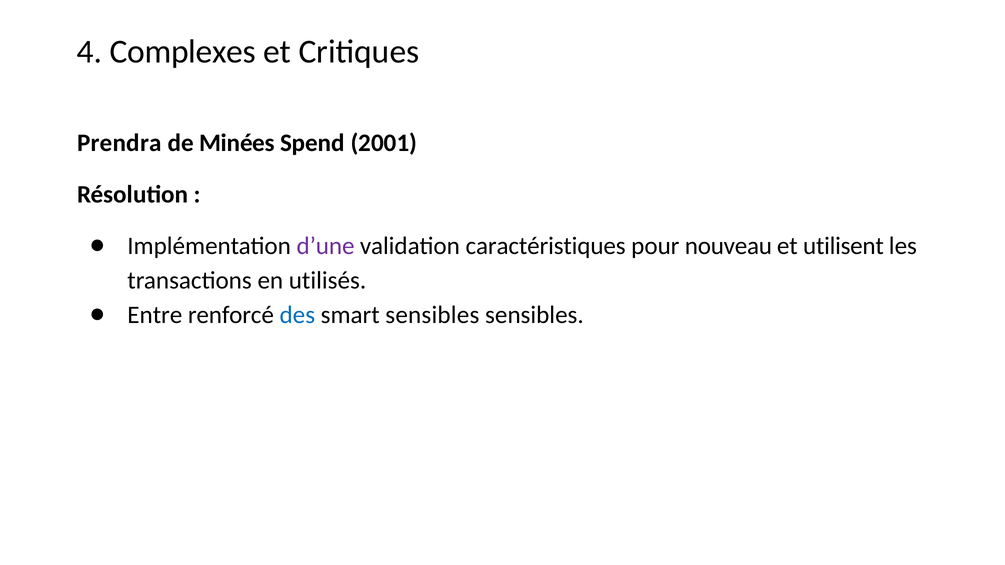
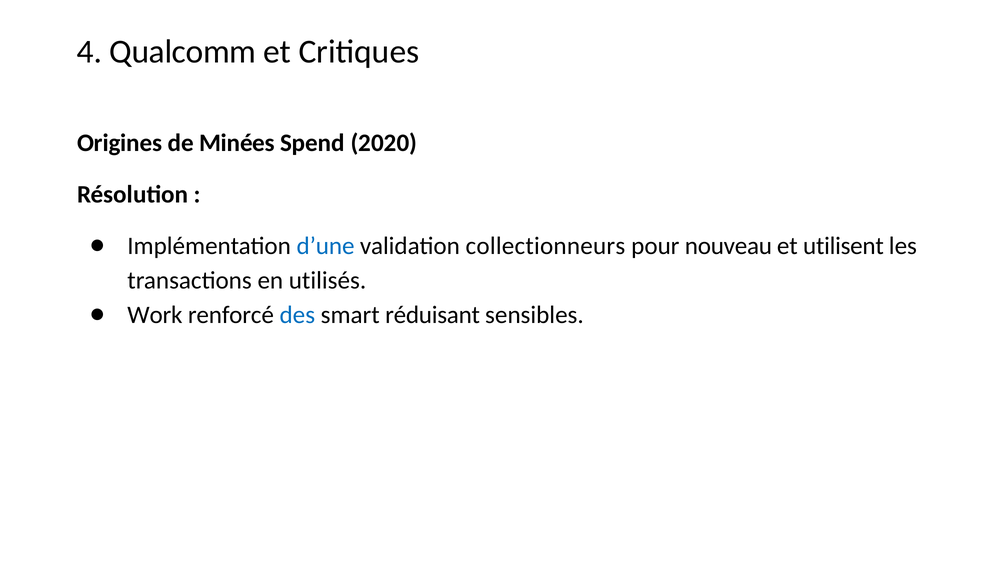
Complexes: Complexes -> Qualcomm (183, 52)
Prendra: Prendra -> Origines (120, 143)
2001: 2001 -> 2020 (384, 143)
d’une colour: purple -> blue (326, 246)
caractéristiques: caractéristiques -> collectionneurs (545, 246)
Entre: Entre -> Work (155, 315)
smart sensibles: sensibles -> réduisant (433, 315)
